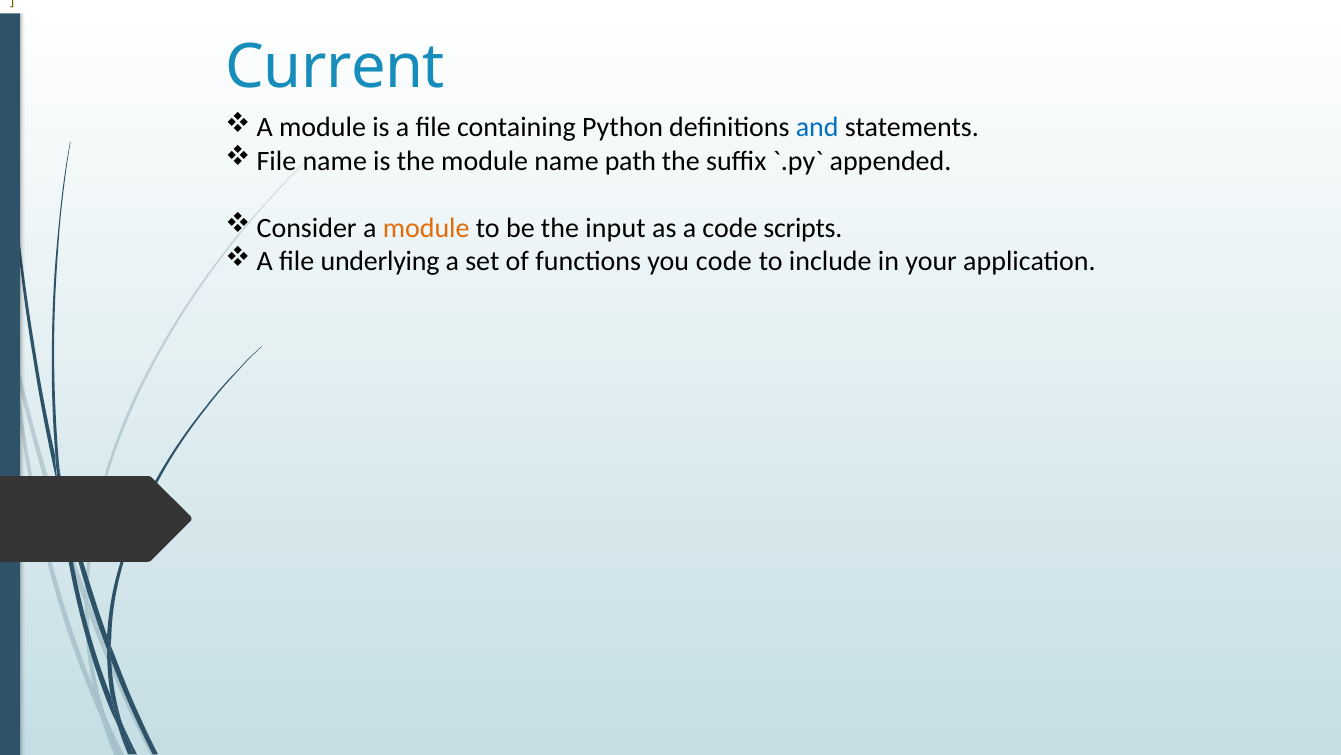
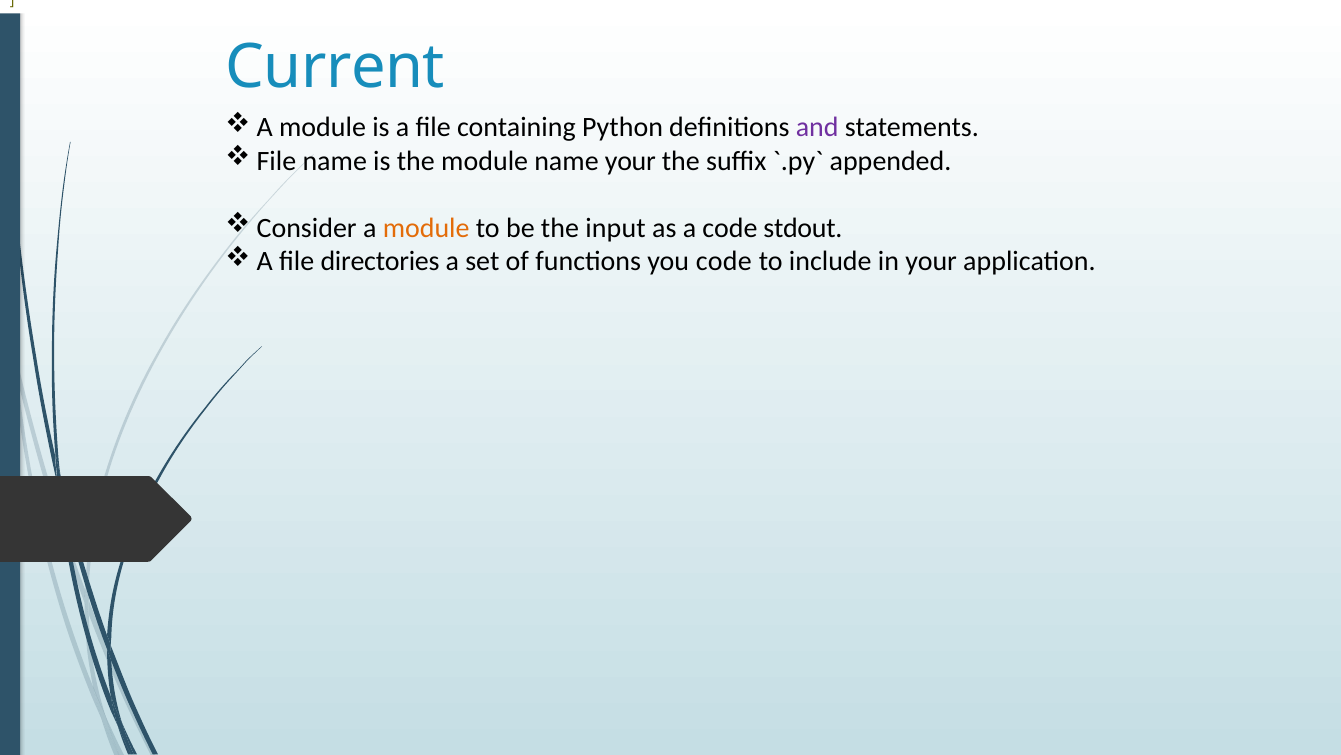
and colour: blue -> purple (817, 127)
name path: path -> your (630, 161)
scripts: scripts -> stdout (803, 228)
underlying: underlying -> directories (380, 261)
